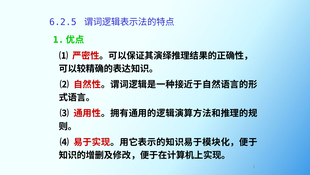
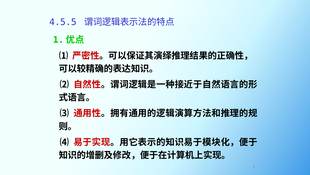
6.2.5: 6.2.5 -> 4.5.5 (63, 22)
